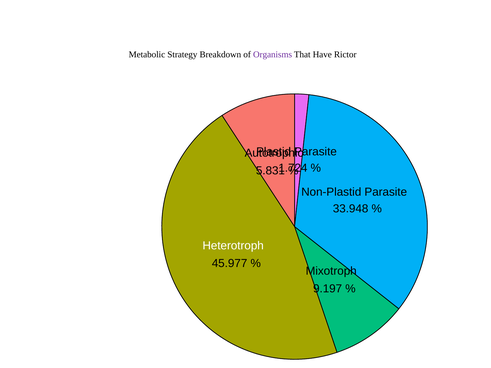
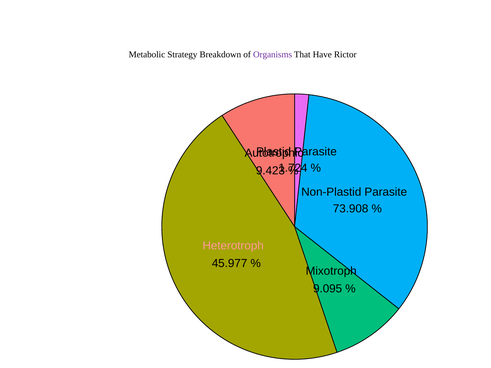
5.831: 5.831 -> 9.423 (270, 171)
33.948: 33.948 -> 73.908 (351, 209)
Heterotroph colour: white -> pink (233, 246)
9.197: 9.197 -> 9.095 (328, 289)
